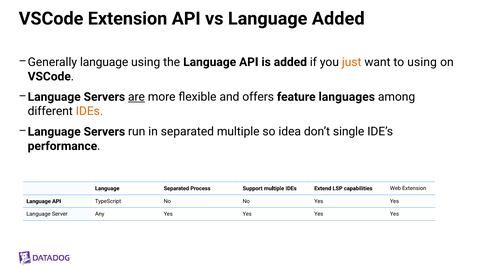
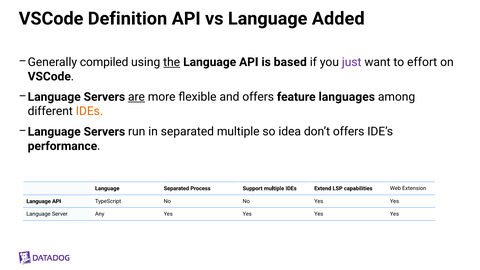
VSCode Extension: Extension -> Definition (127, 19)
Generally language: language -> compiled (104, 62)
the underline: none -> present (172, 62)
is added: added -> based (290, 62)
just colour: orange -> purple (352, 62)
to using: using -> effort (422, 62)
don’t single: single -> offers (349, 132)
